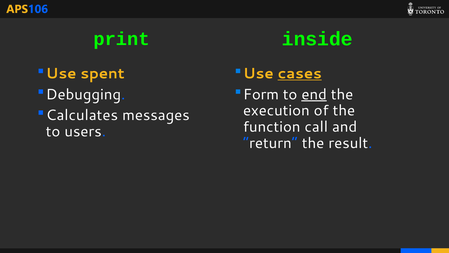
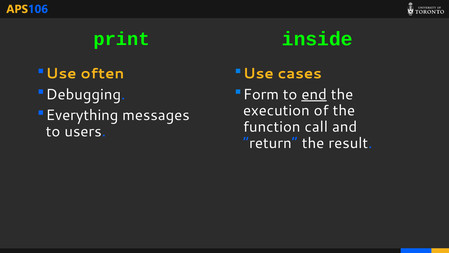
cases underline: present -> none (300, 73)
spent: spent -> often (102, 73)
Calculates: Calculates -> Everything (82, 115)
